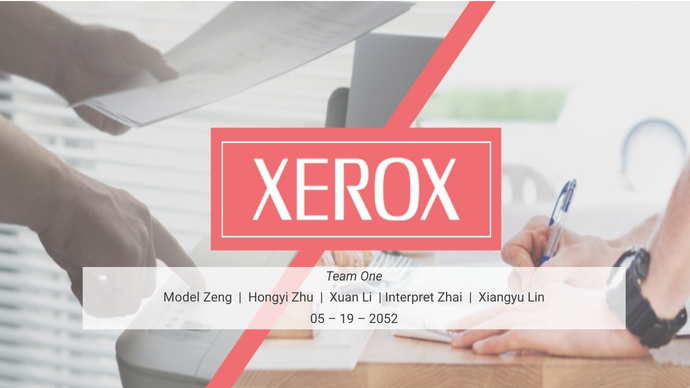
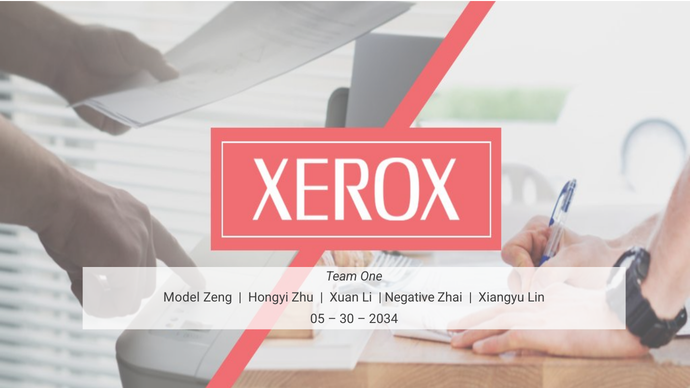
Interpret: Interpret -> Negative (410, 298)
19: 19 -> 30 (347, 319)
2052: 2052 -> 2034 (384, 319)
